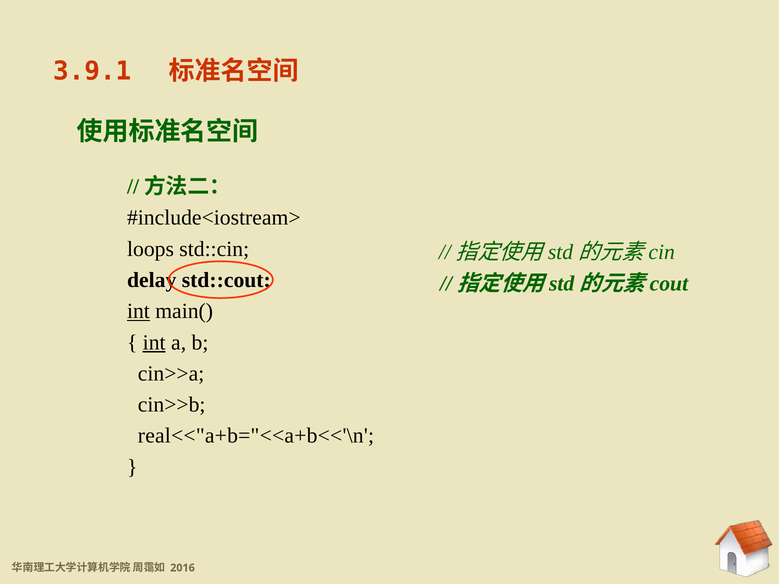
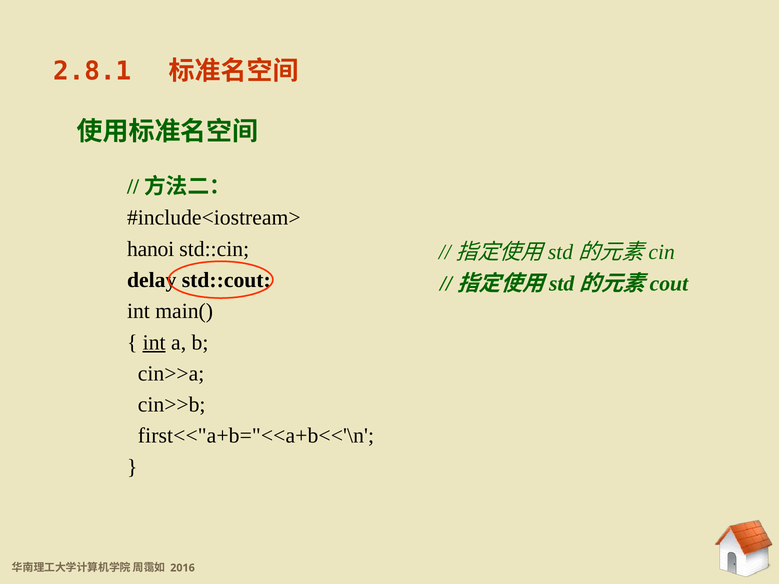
3.9.1: 3.9.1 -> 2.8.1 (92, 71)
loops: loops -> hanoi (151, 249)
int underline: present -> none (138, 311)
real<<"a+b="<<a+b<<'\n: real<<"a+b="<<a+b<<'\n -> first<<"a+b="<<a+b<<'\n (256, 436)
